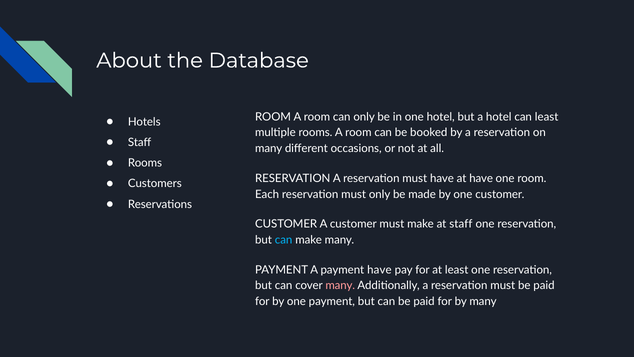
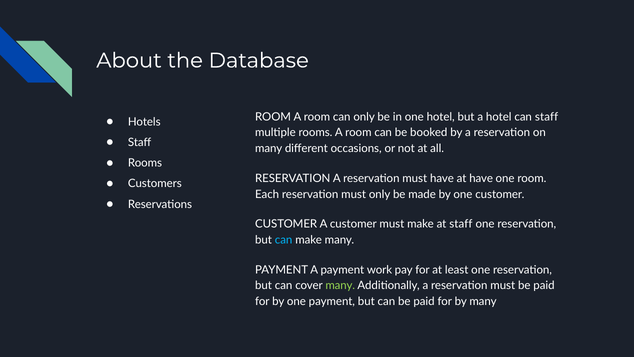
can least: least -> staff (547, 117)
payment have: have -> work (380, 270)
many colour: pink -> light green (340, 285)
